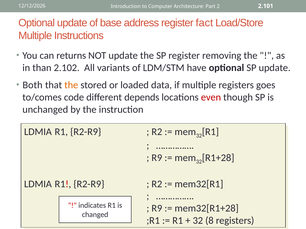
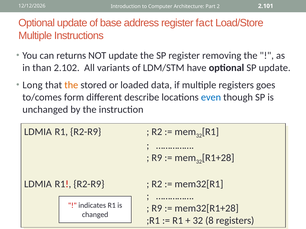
Both: Both -> Long (33, 85)
code: code -> form (74, 97)
depends: depends -> describe (142, 97)
even colour: red -> blue (211, 97)
